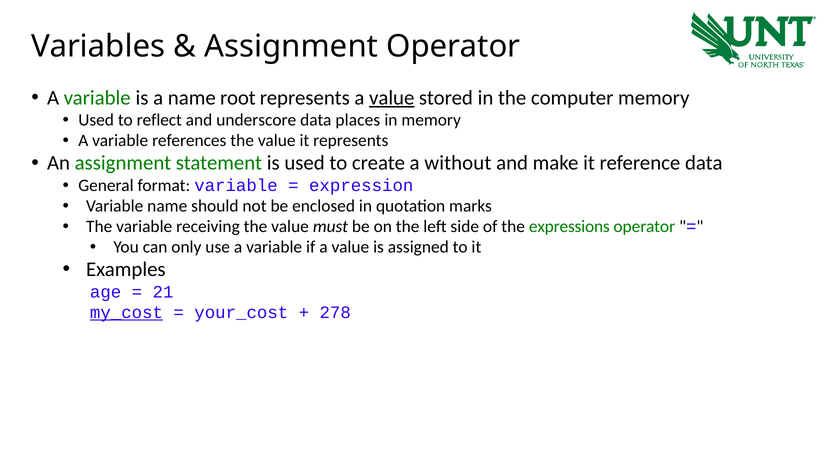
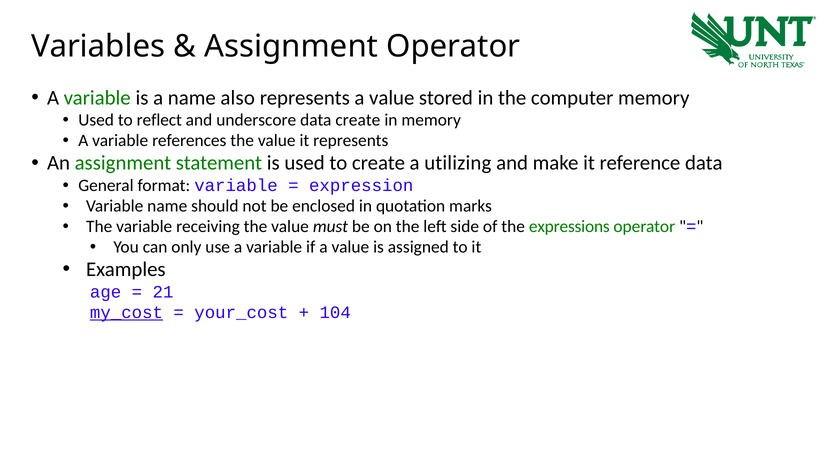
root: root -> also (238, 98)
value underline: present -> none (392, 98)
data places: places -> create (358, 120)
without: without -> utilizing (458, 163)
278: 278 -> 104 (335, 312)
